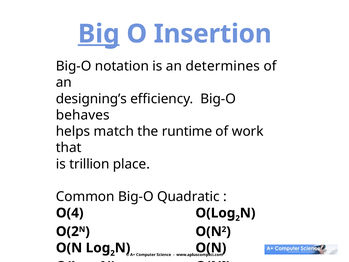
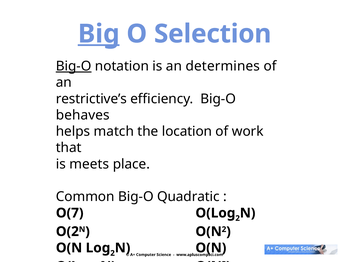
Insertion: Insertion -> Selection (213, 34)
Big-O underline: none -> present (74, 66)
designing’s: designing’s -> restrictive’s (91, 99)
runtime: runtime -> location (187, 131)
trillion: trillion -> meets (89, 164)
O(4: O(4 -> O(7 (70, 213)
